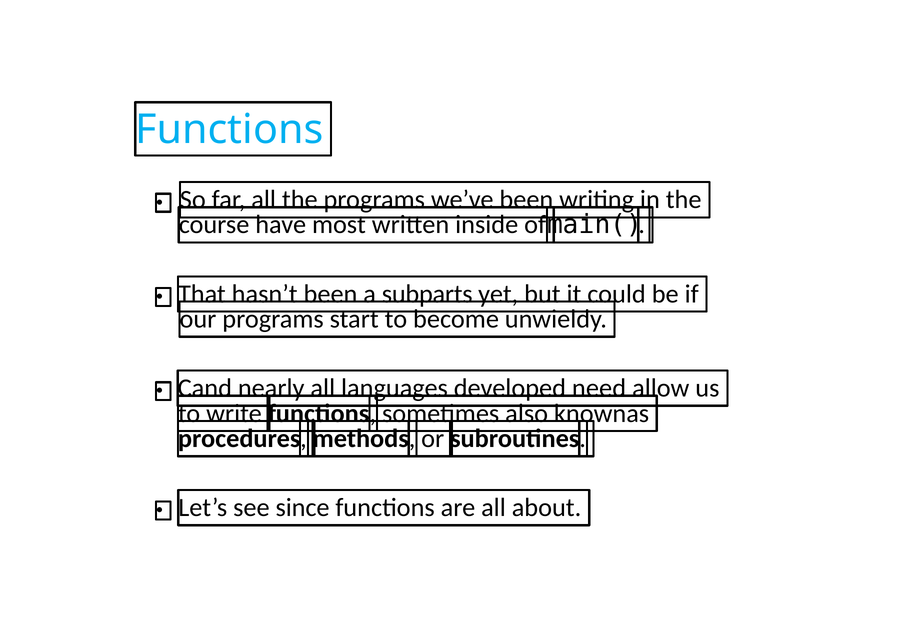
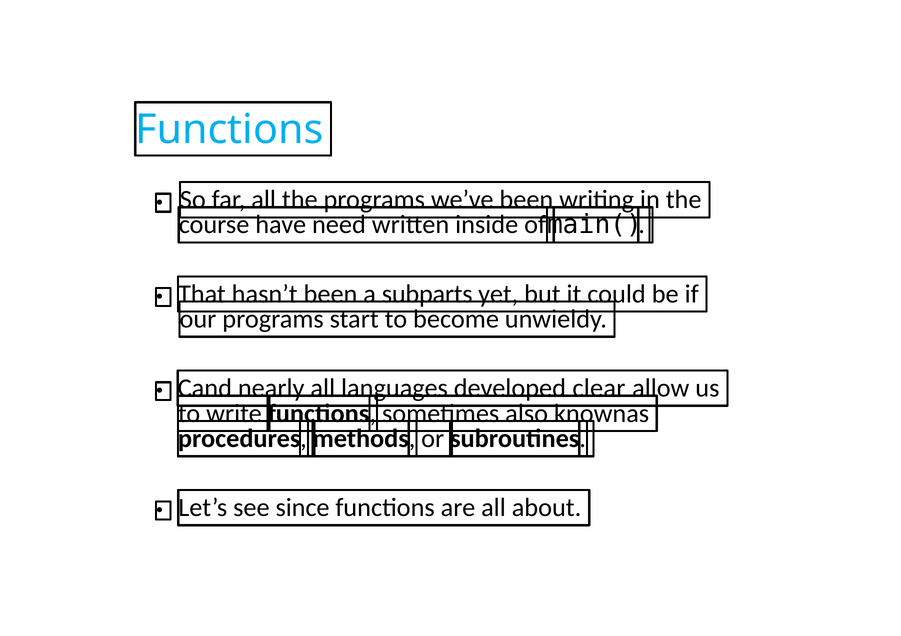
most: most -> need (339, 225)
need: need -> clear (599, 388)
